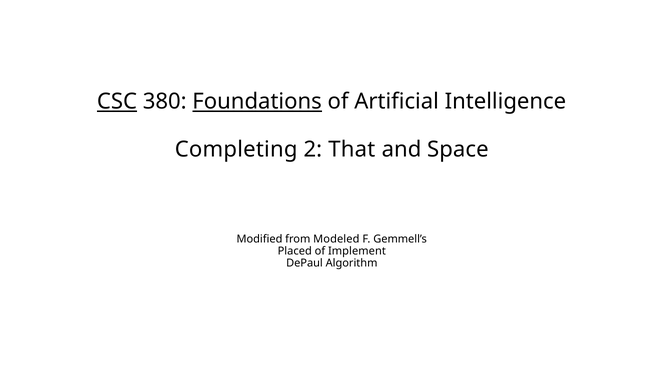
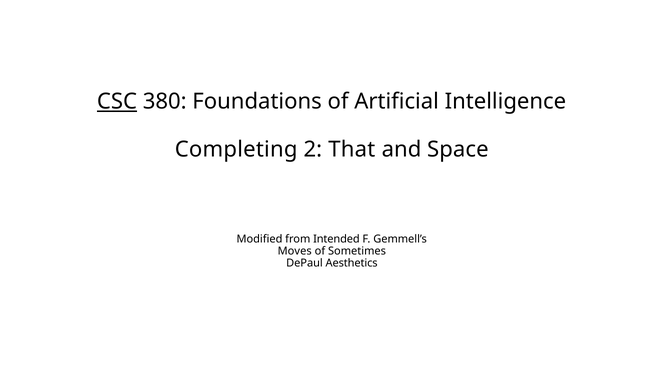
Foundations underline: present -> none (257, 102)
Modeled: Modeled -> Intended (336, 239)
Placed: Placed -> Moves (295, 251)
Implement: Implement -> Sometimes (357, 251)
Algorithm: Algorithm -> Aesthetics (352, 263)
